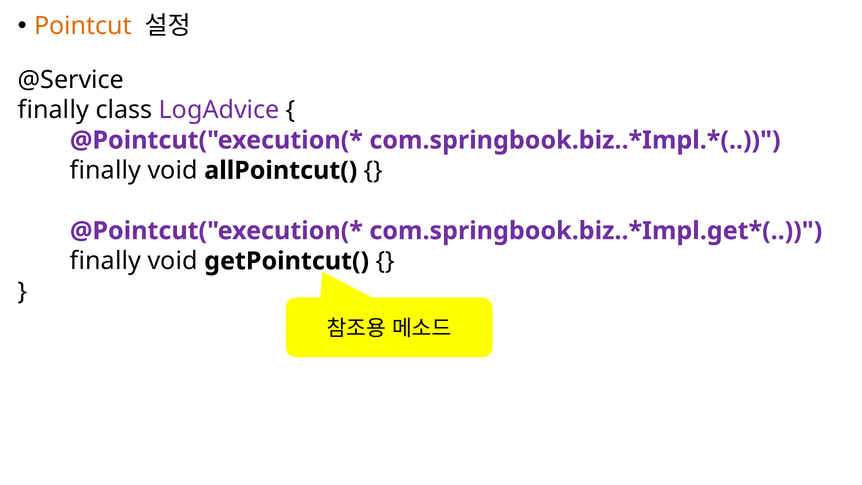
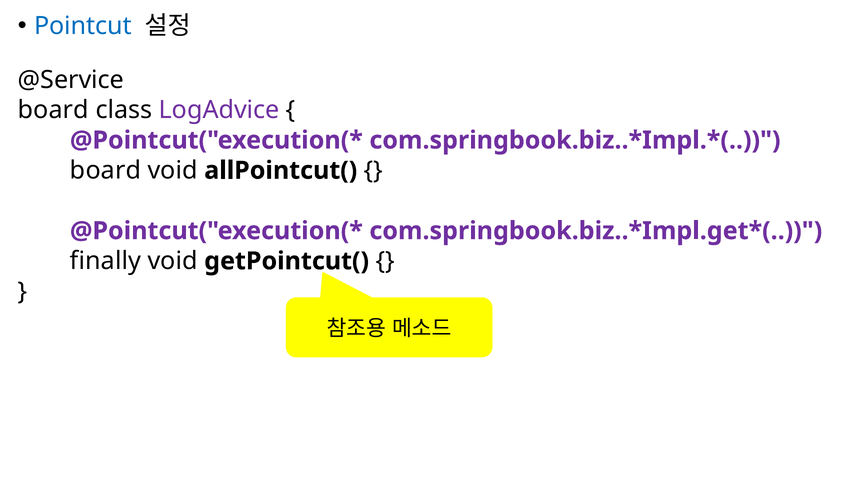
Pointcut colour: orange -> blue (83, 26)
finally: finally -> board (53, 110)
finally: finally -> board (106, 170)
